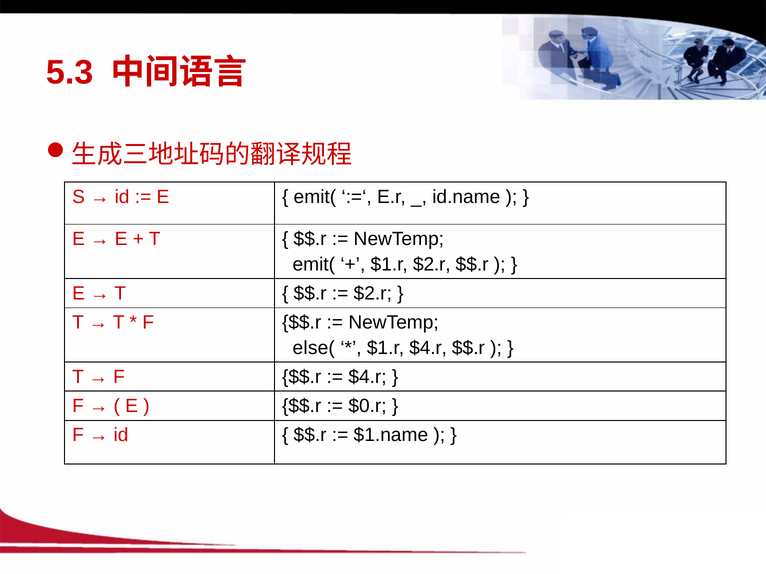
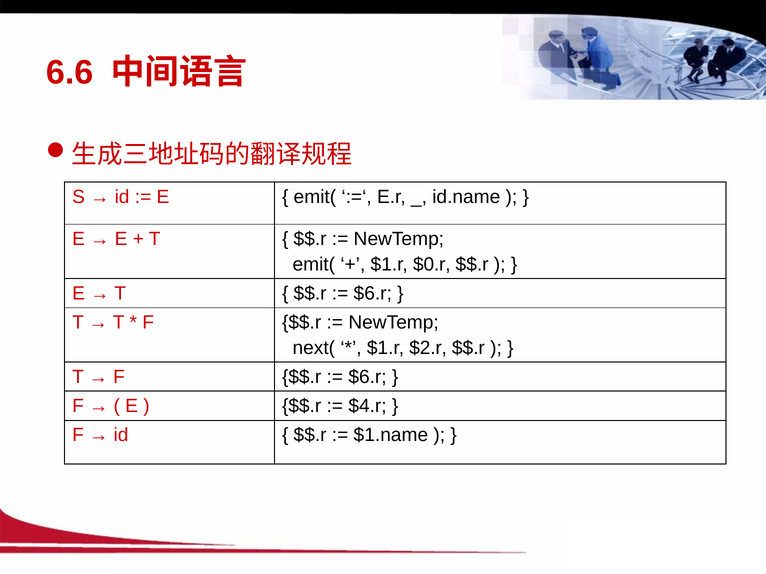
5.3: 5.3 -> 6.6 (70, 73)
$1.r $2.r: $2.r -> $0.r (432, 265)
$2.r: $2.r -> $6.r (373, 294)
else(: else( -> next( (314, 348)
$1.r $4.r: $4.r -> $2.r (428, 348)
$4.r: $4.r -> $6.r (368, 377)
$0.r: $0.r -> $4.r (368, 406)
